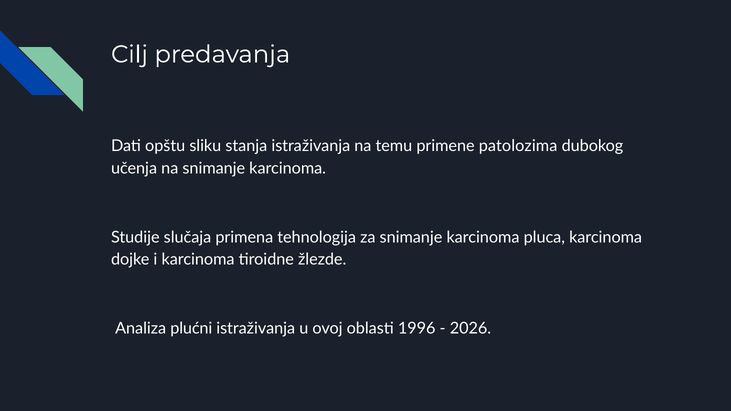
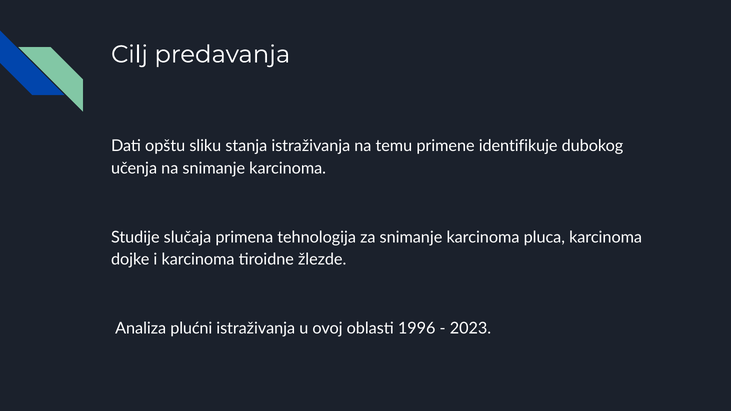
patolozima: patolozima -> identifikuje (518, 146)
2026: 2026 -> 2023 (471, 329)
